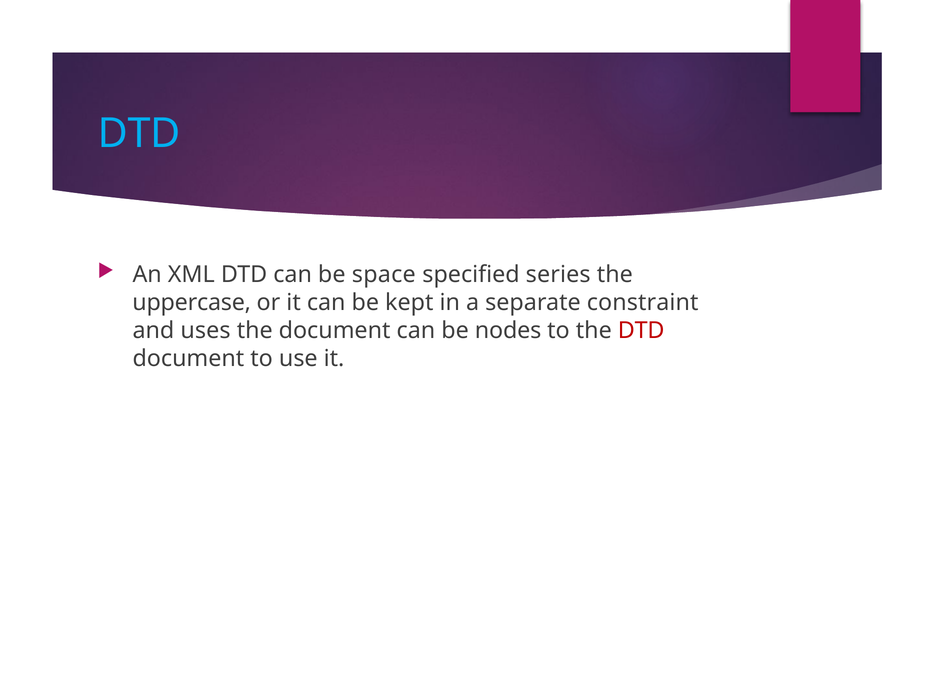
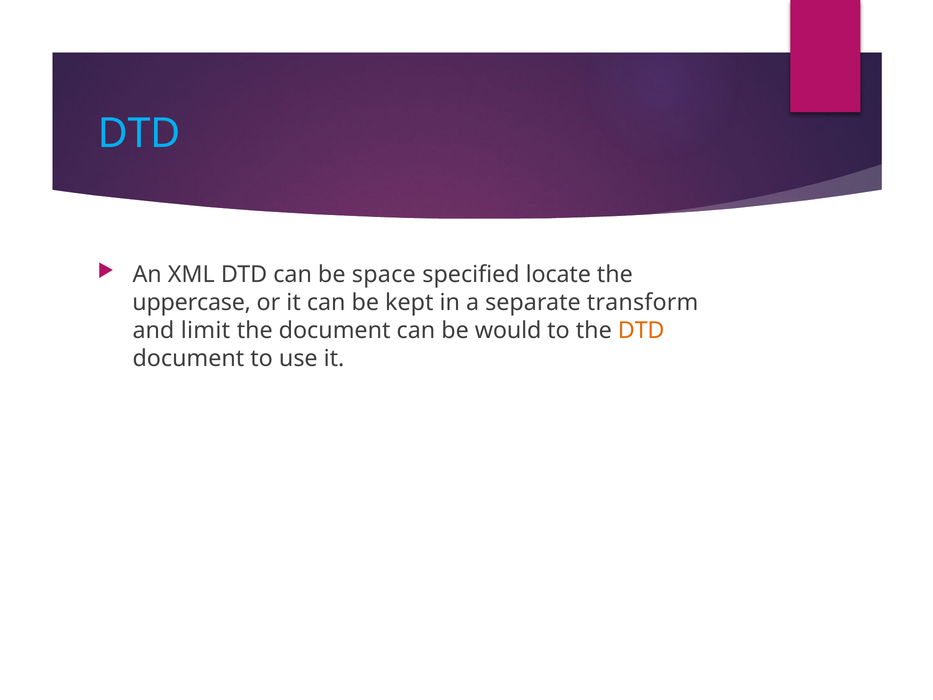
series: series -> locate (558, 274)
constraint: constraint -> transform (643, 302)
uses: uses -> limit (205, 330)
nodes: nodes -> would (508, 330)
DTD colour: red -> orange (641, 330)
